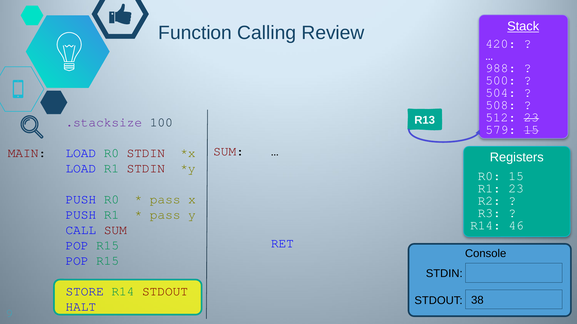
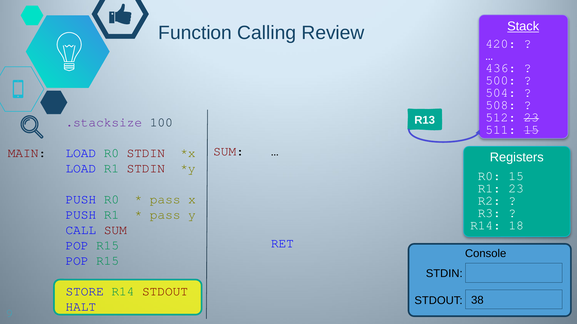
988: 988 -> 436 (501, 68)
579: 579 -> 511 (501, 130)
46: 46 -> 18 (516, 226)
